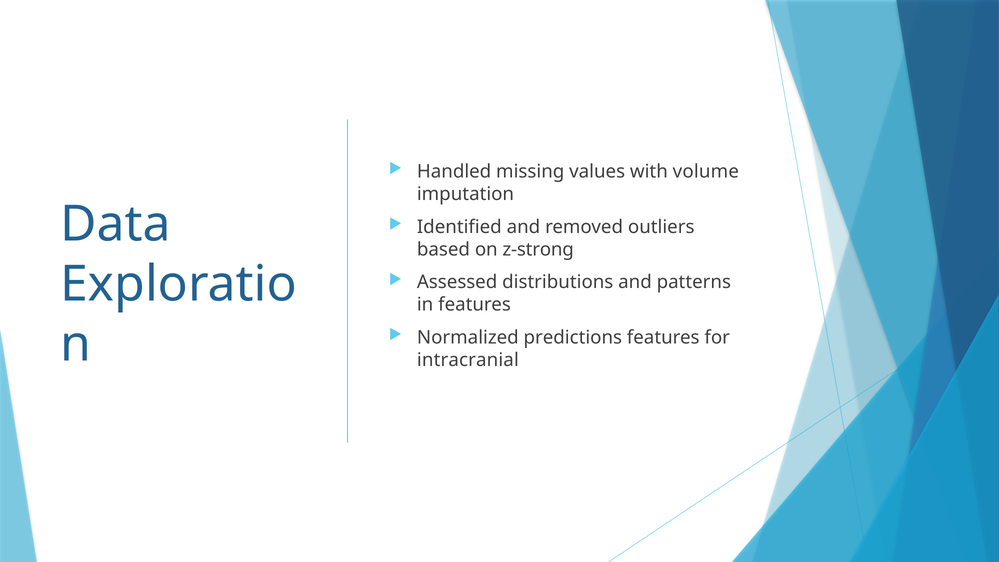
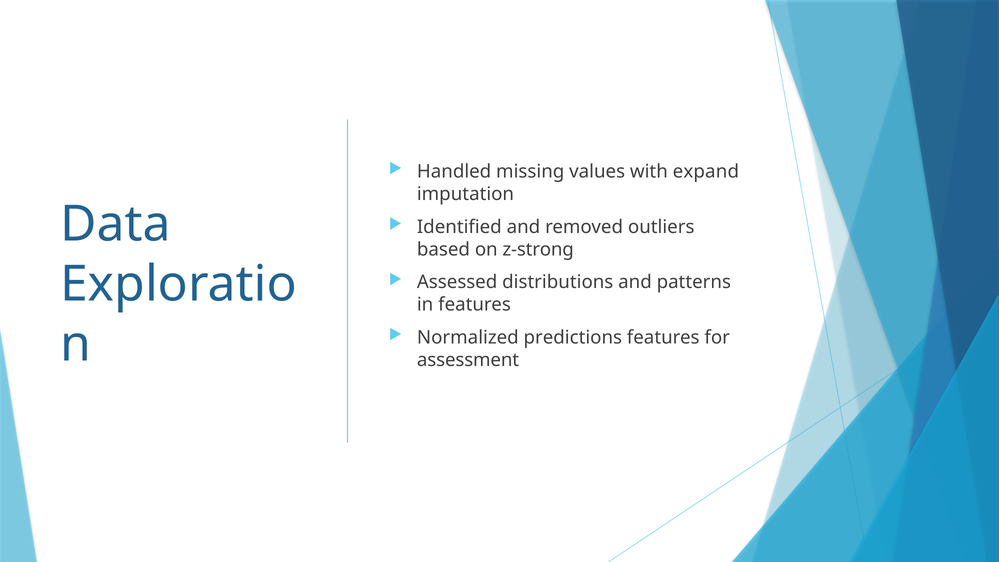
volume: volume -> expand (706, 172)
intracranial: intracranial -> assessment (468, 360)
